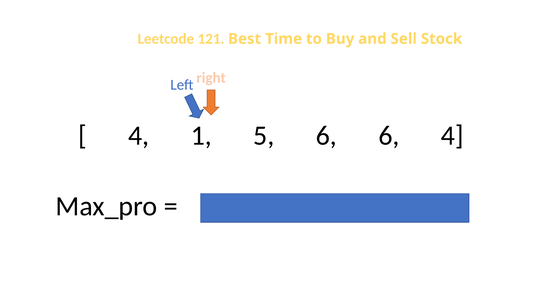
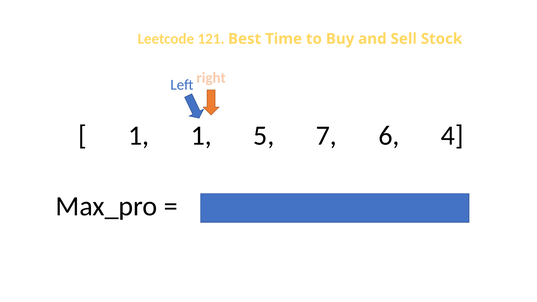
4: 4 -> 1 (139, 136)
5 6: 6 -> 7 (326, 136)
